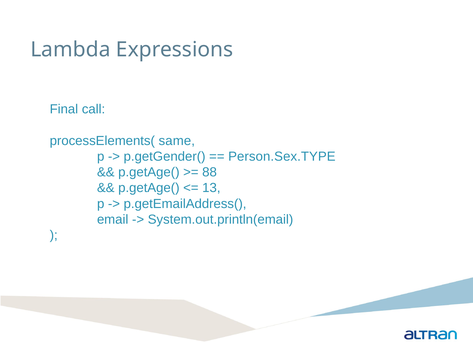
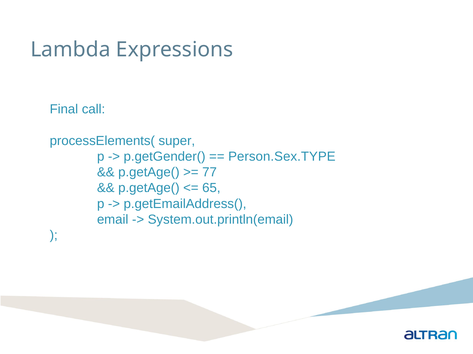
same: same -> super (177, 141)
88: 88 -> 77 (210, 173)
13: 13 -> 65 (211, 188)
